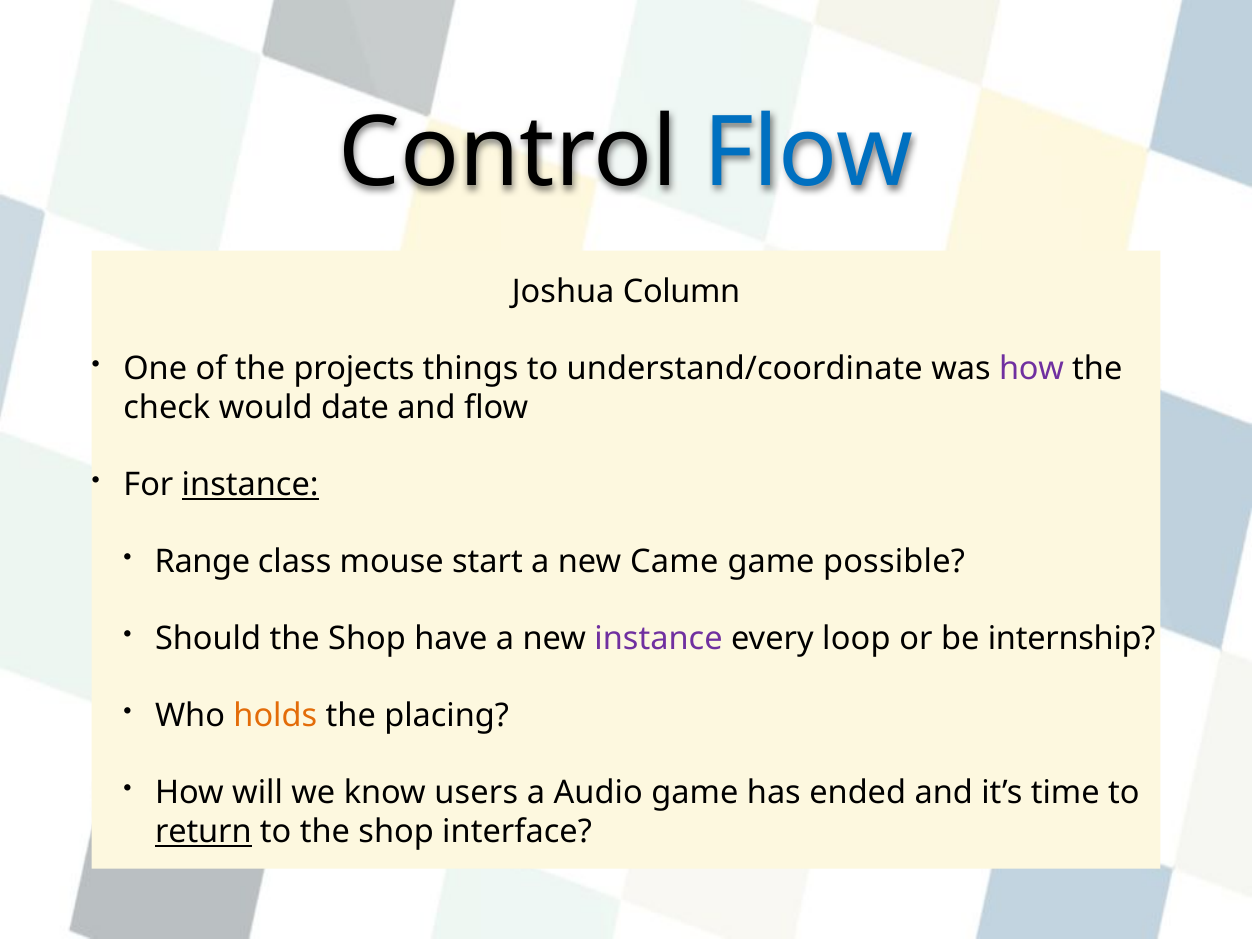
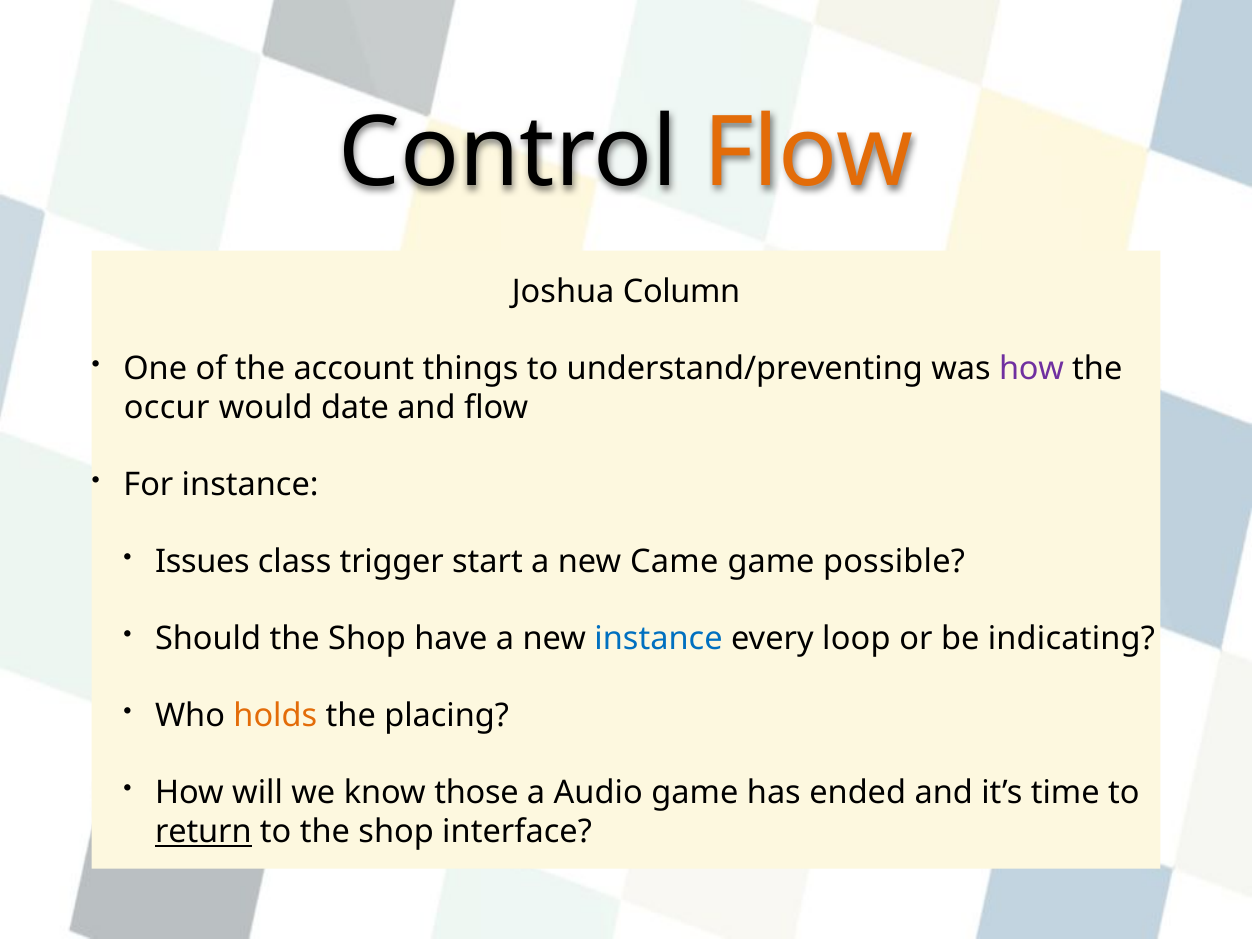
Flow colour: blue -> orange (808, 154)
projects: projects -> account (354, 369)
understand/coordinate: understand/coordinate -> understand/preventing (745, 369)
check: check -> occur (167, 408)
instance underline: present -> none (250, 485)
Range: Range -> Issues (202, 562)
mouse: mouse -> trigger (392, 562)
instance colour: purple -> blue (659, 639)
internship: internship -> indicating (1071, 639)
users: users -> those (476, 793)
